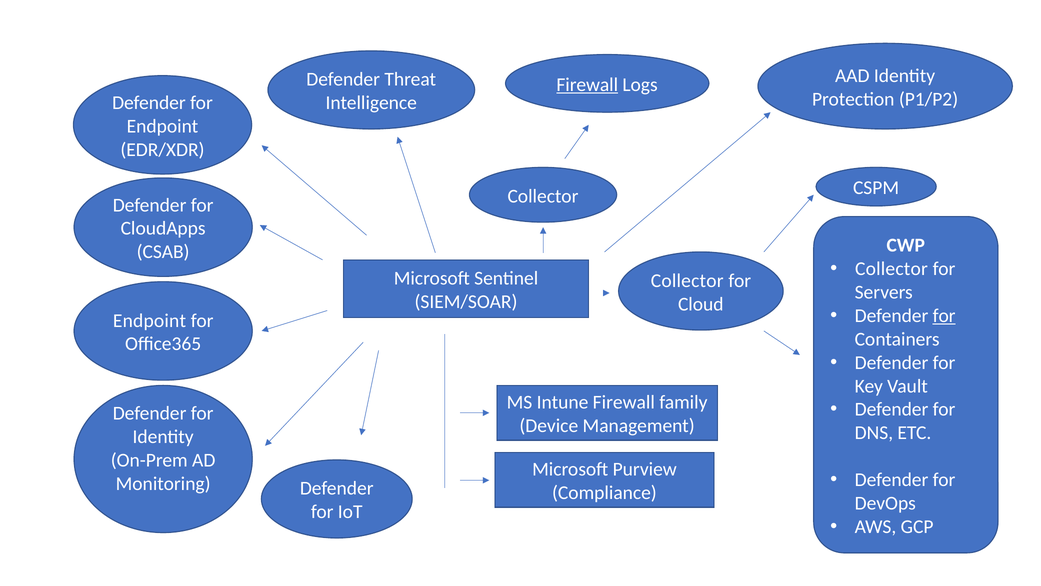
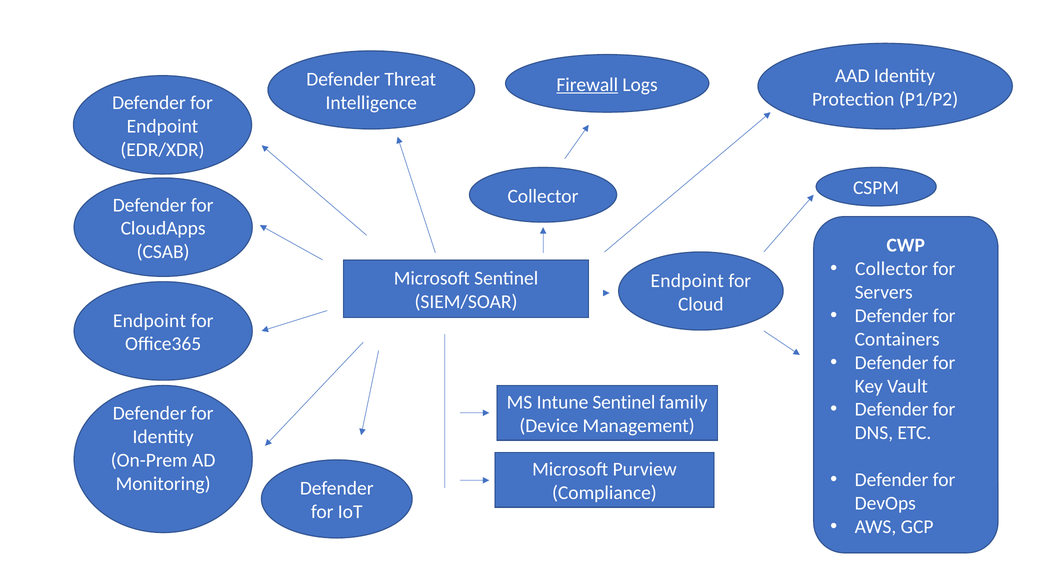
Collector: Collector -> Endpoint (687, 280)
for underline: present -> none (944, 316)
Intune Firewall: Firewall -> Sentinel (624, 402)
